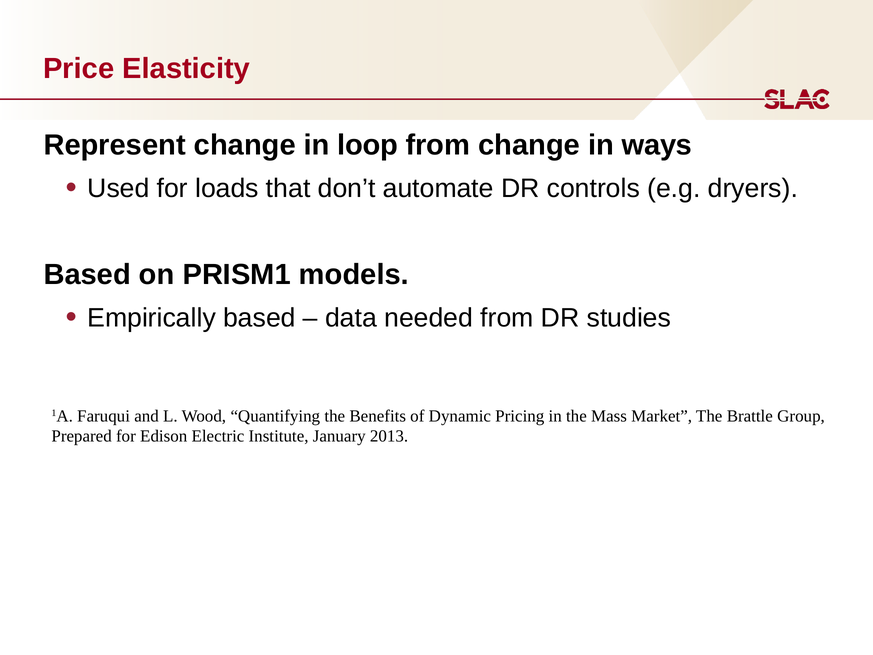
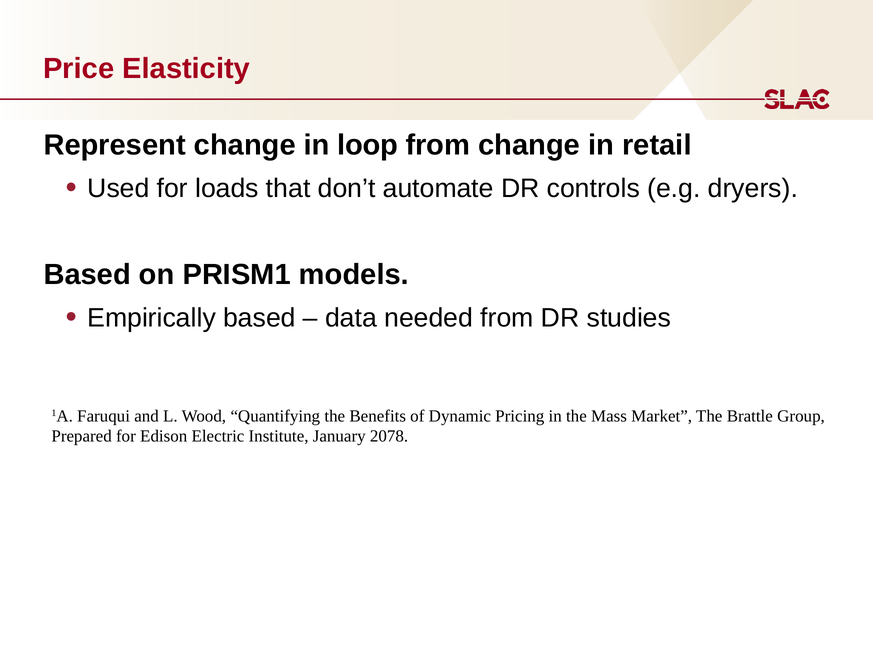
ways: ways -> retail (657, 145)
2013: 2013 -> 2078 (389, 436)
